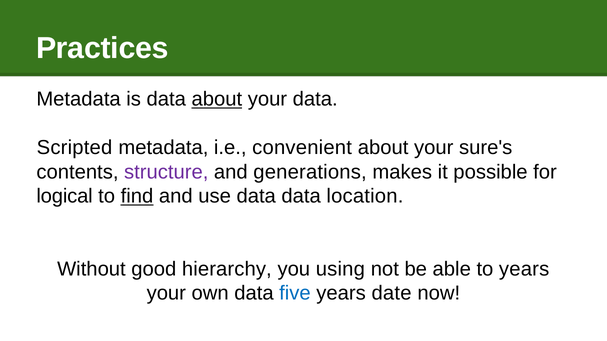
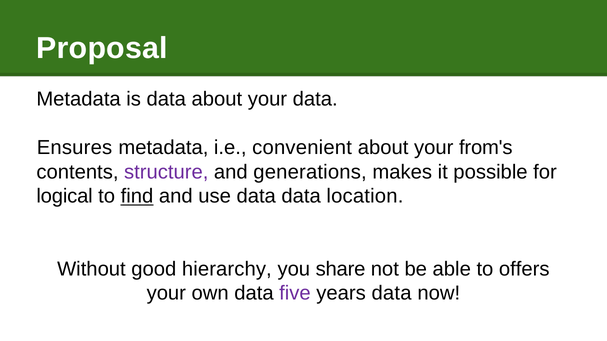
Practices: Practices -> Proposal (102, 48)
about underline: present -> none (217, 99)
Scripted: Scripted -> Ensures (75, 148)
sure's: sure's -> from's (486, 148)
using: using -> share (341, 269)
to years: years -> offers (524, 269)
five colour: blue -> purple (295, 294)
years date: date -> data (392, 294)
